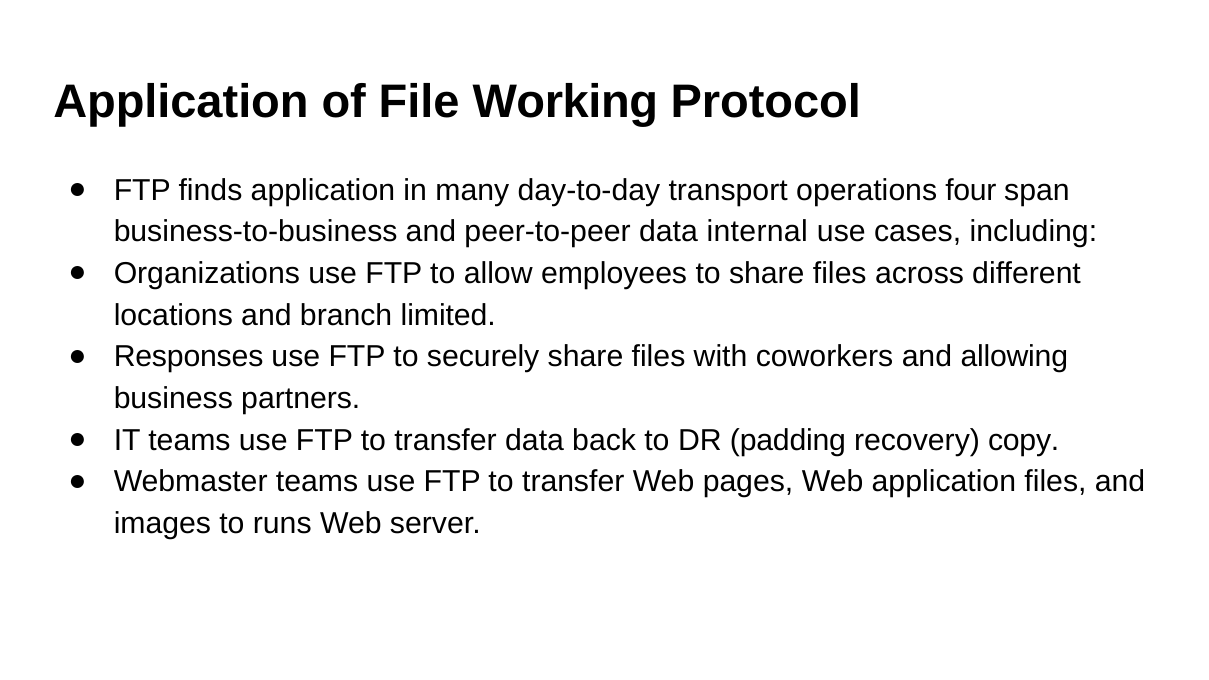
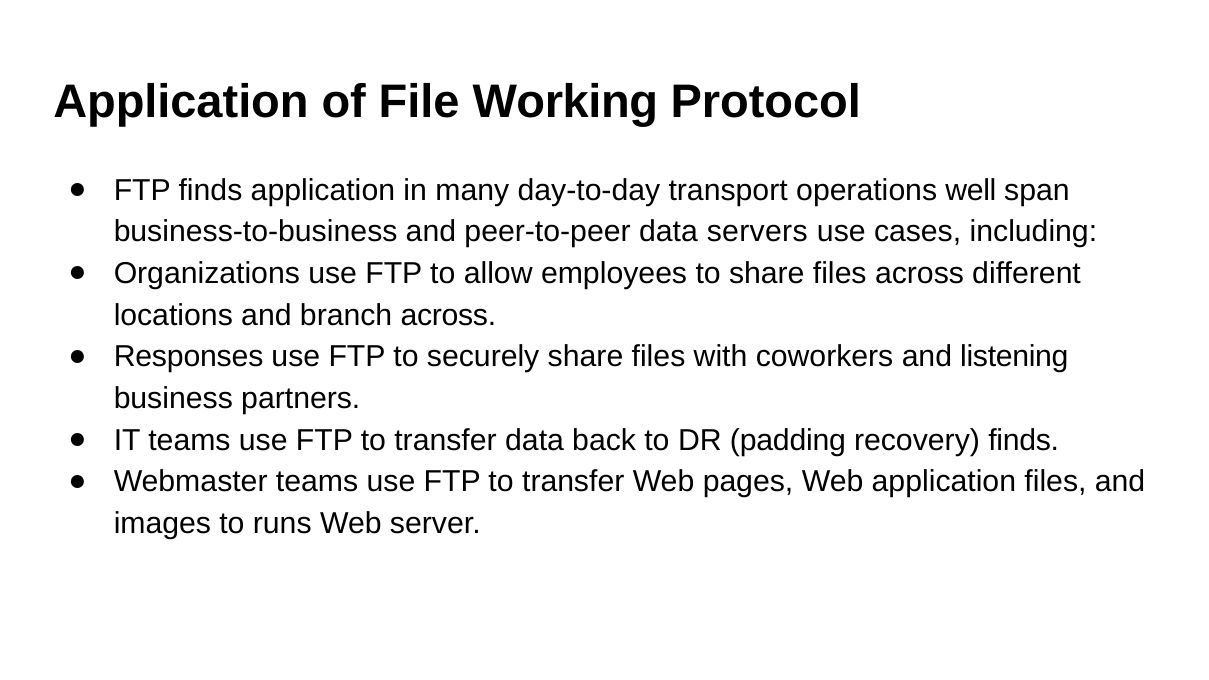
four: four -> well (971, 190)
internal: internal -> servers (757, 232)
branch limited: limited -> across (448, 315)
allowing: allowing -> listening (1014, 357)
recovery copy: copy -> finds (1024, 440)
